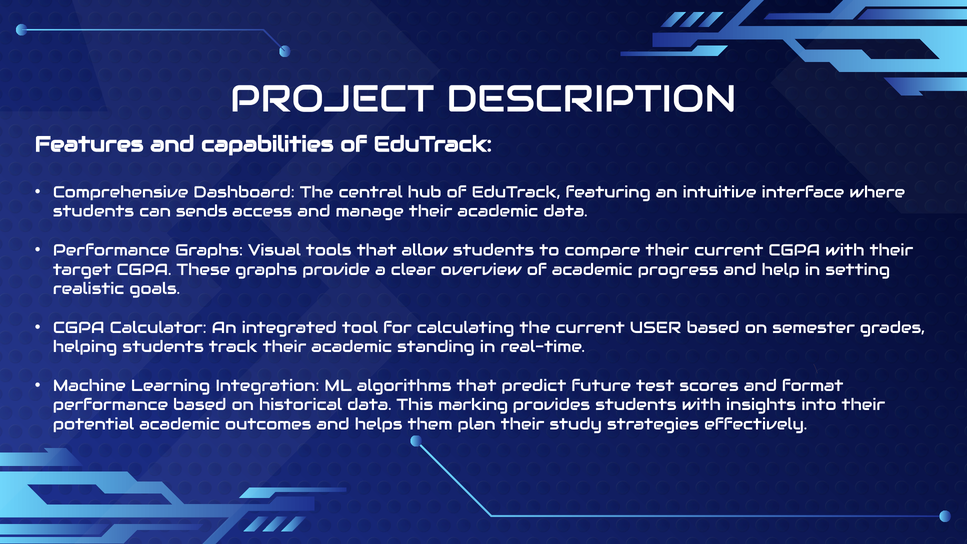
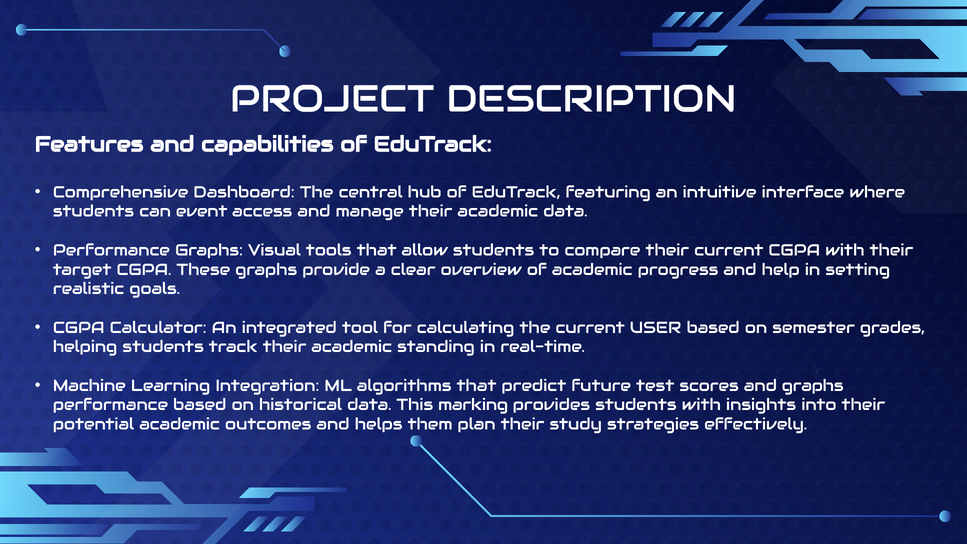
sends: sends -> event (202, 212)
and format: format -> graphs (813, 386)
